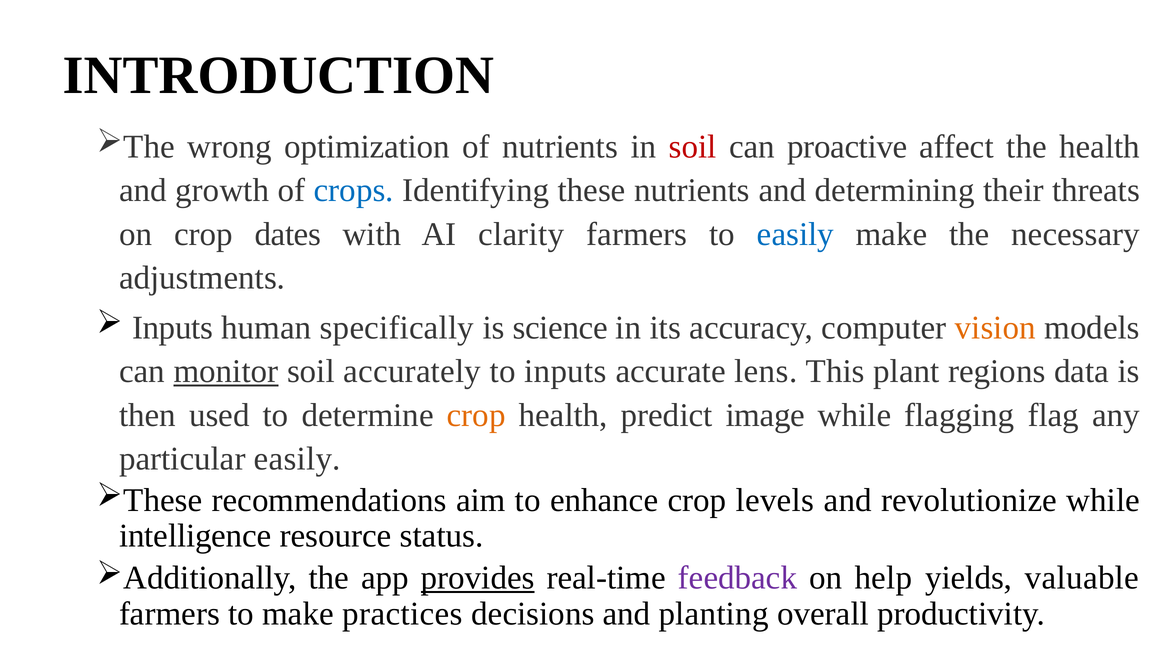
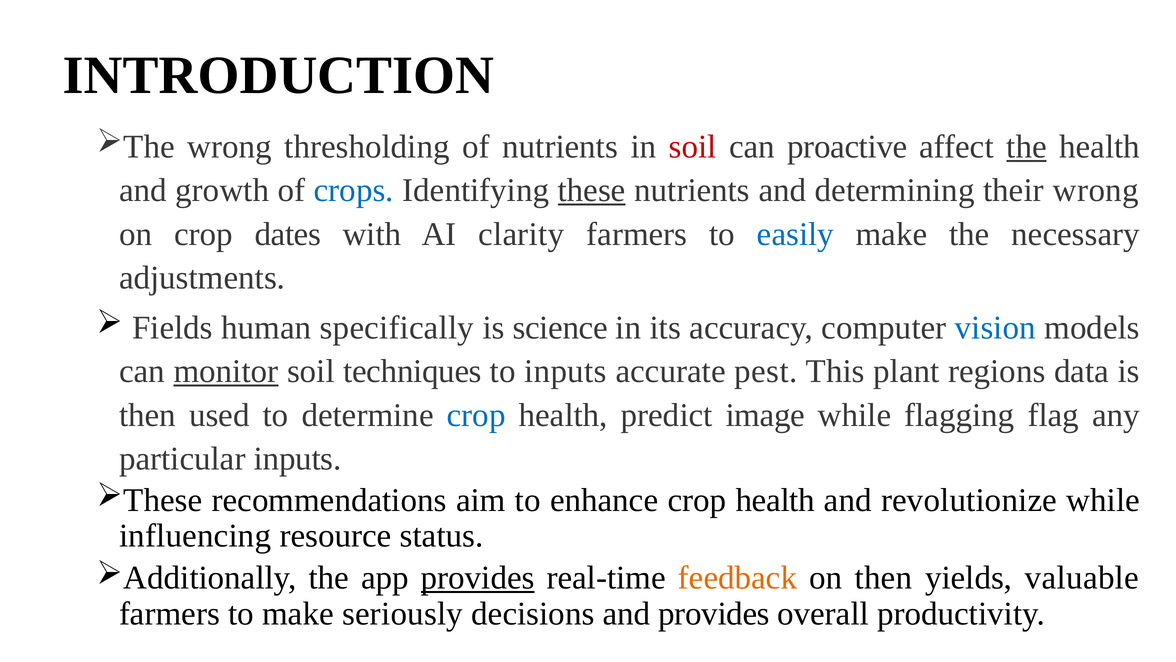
optimization: optimization -> thresholding (367, 147)
the underline: none -> present (1027, 147)
these underline: none -> present (592, 190)
their threats: threats -> wrong (1096, 190)
Inputs: Inputs -> Fields (172, 327)
vision colour: orange -> blue (995, 327)
accurately: accurately -> techniques (413, 371)
lens: lens -> pest (766, 371)
crop colour: orange -> blue (476, 415)
particular easily: easily -> inputs (298, 458)
enhance crop levels: levels -> health (775, 500)
intelligence: intelligence -> influencing (195, 536)
feedback colour: purple -> orange (738, 577)
on help: help -> then (884, 577)
practices: practices -> seriously (403, 613)
and planting: planting -> provides (714, 613)
